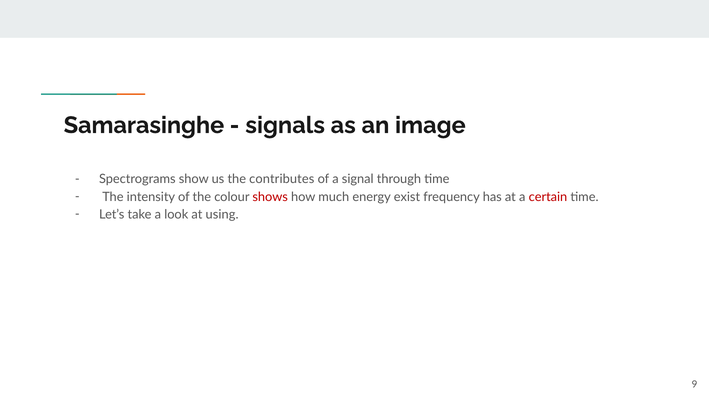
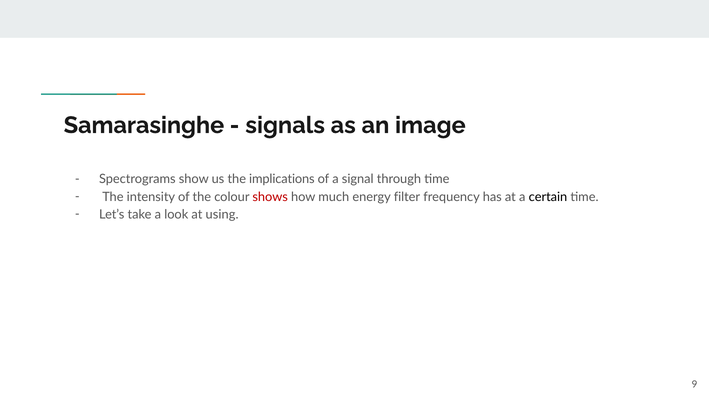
contributes: contributes -> implications (282, 179)
exist: exist -> filter (407, 197)
certain colour: red -> black (548, 197)
